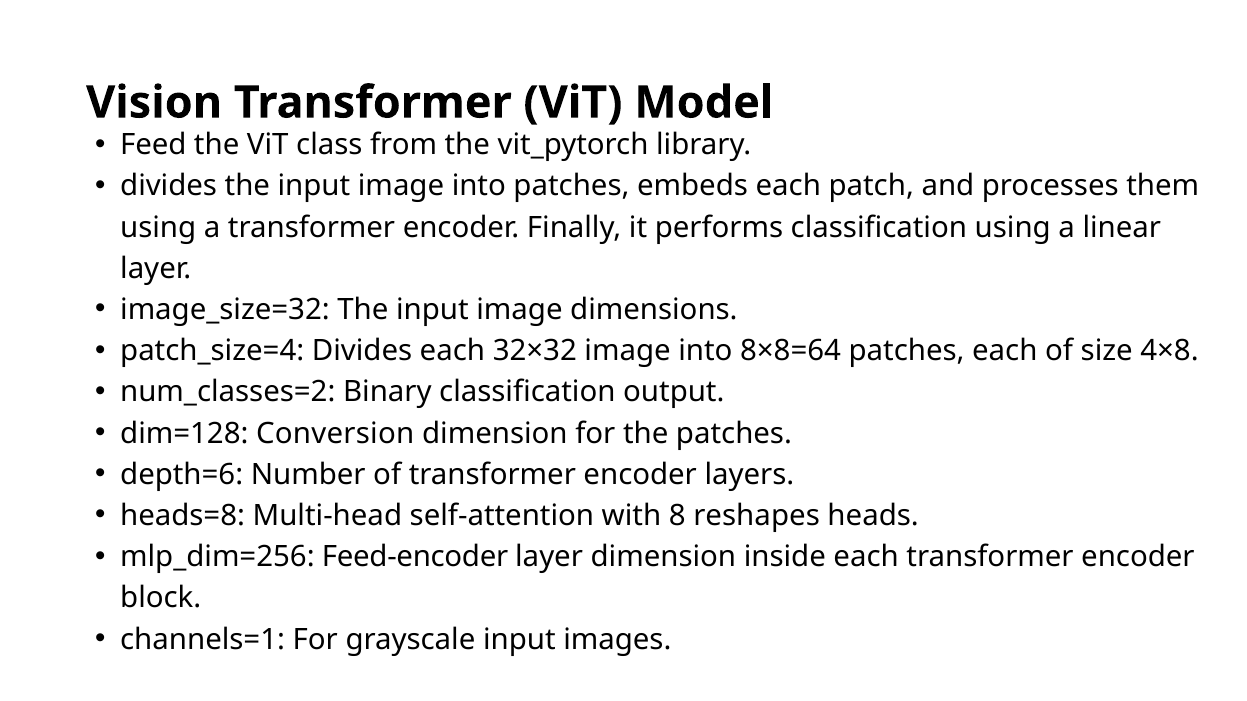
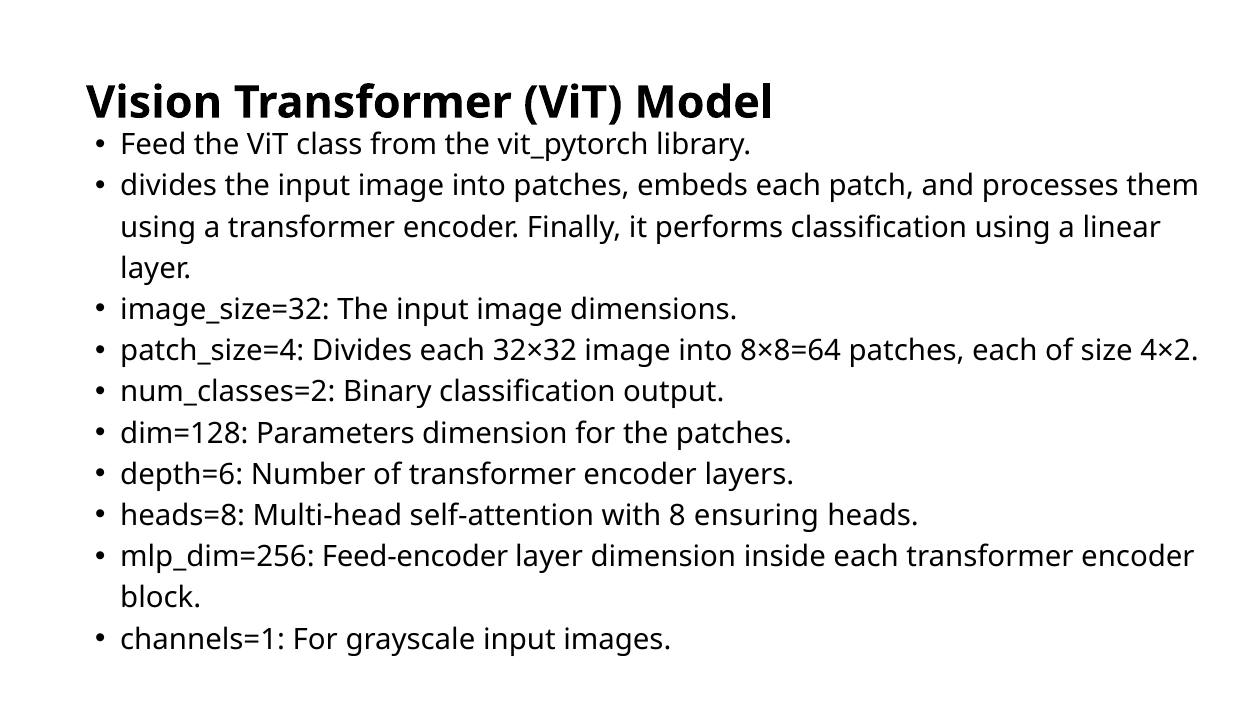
4×8: 4×8 -> 4×2 (1170, 351)
Conversion: Conversion -> Parameters (335, 434)
reshapes: reshapes -> ensuring (756, 516)
